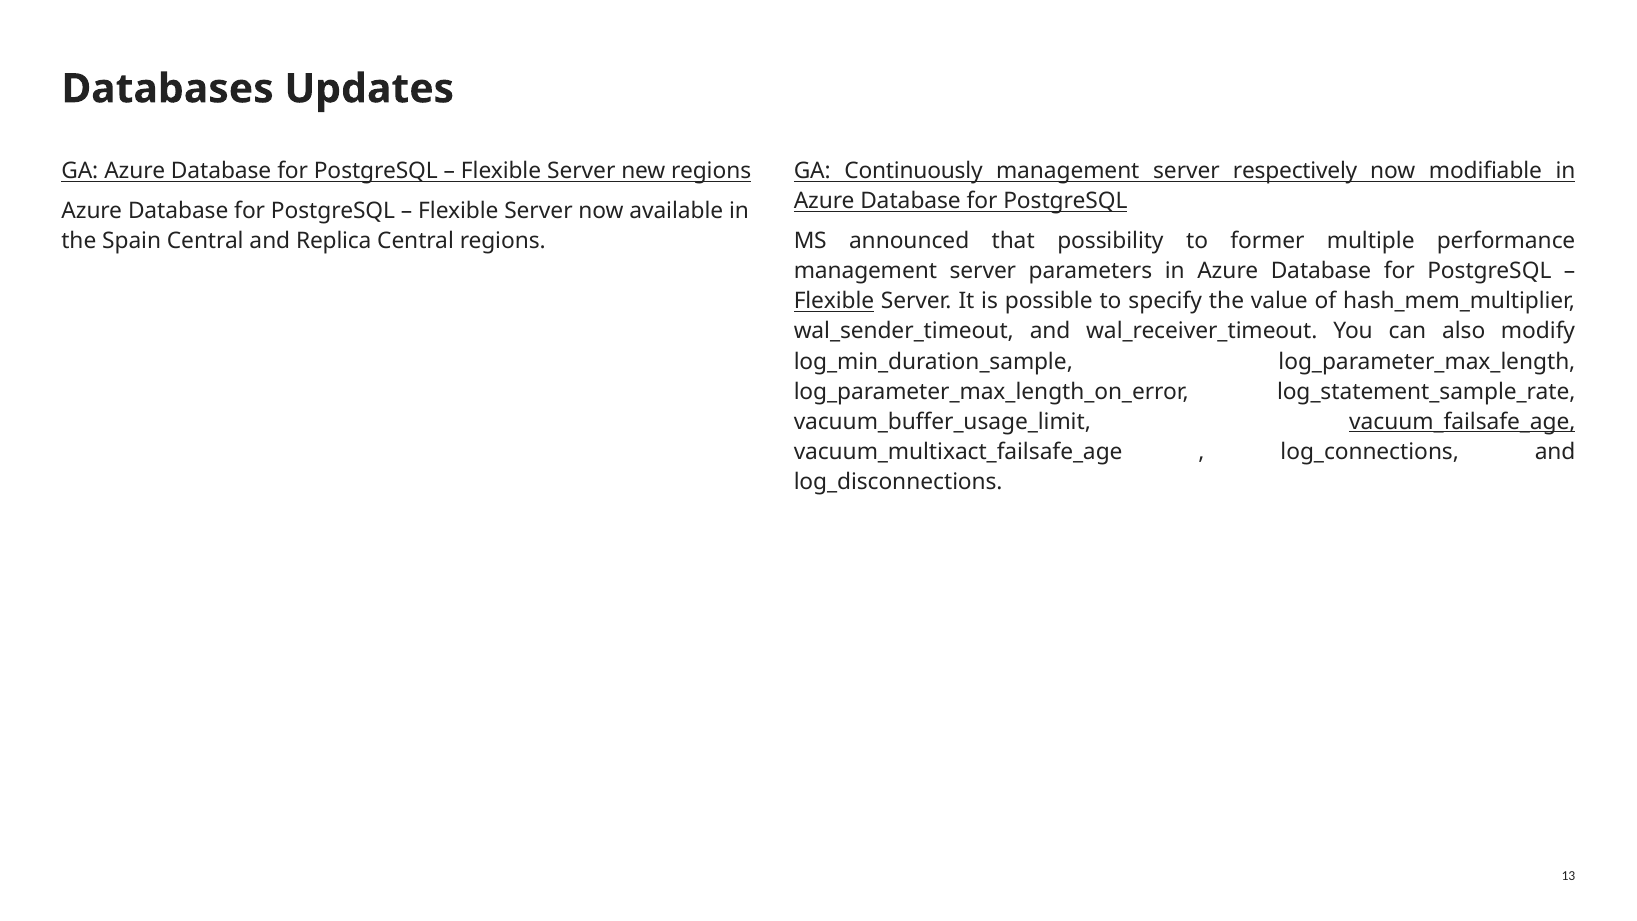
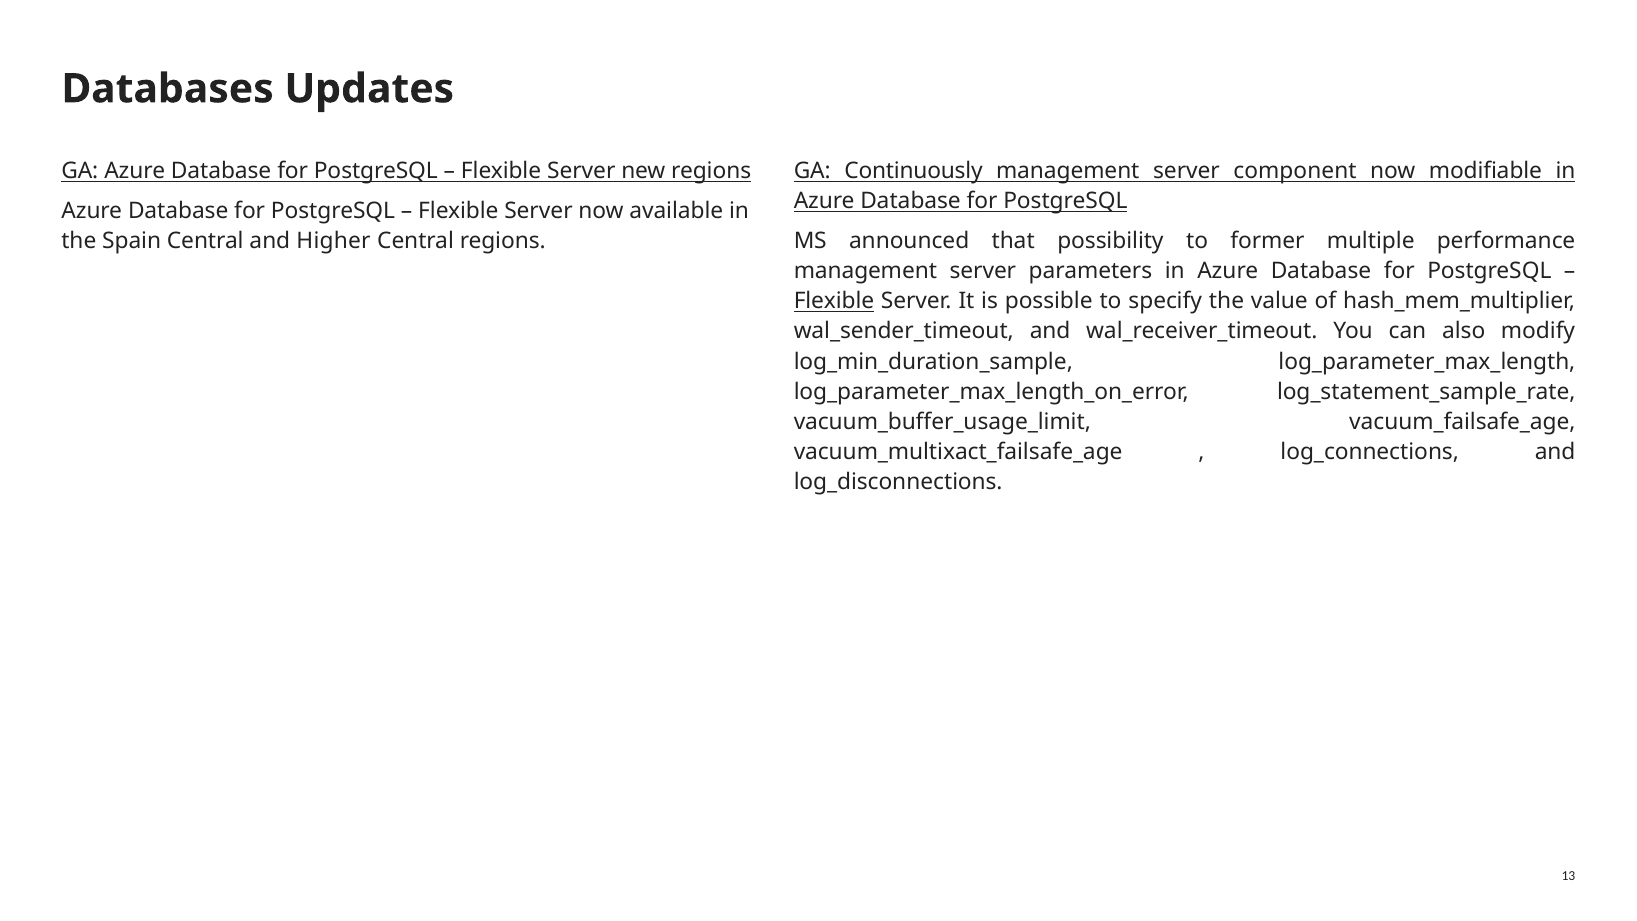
respectively: respectively -> component (1295, 171)
Replica: Replica -> Higher (334, 241)
vacuum_failsafe_age underline: present -> none (1462, 422)
